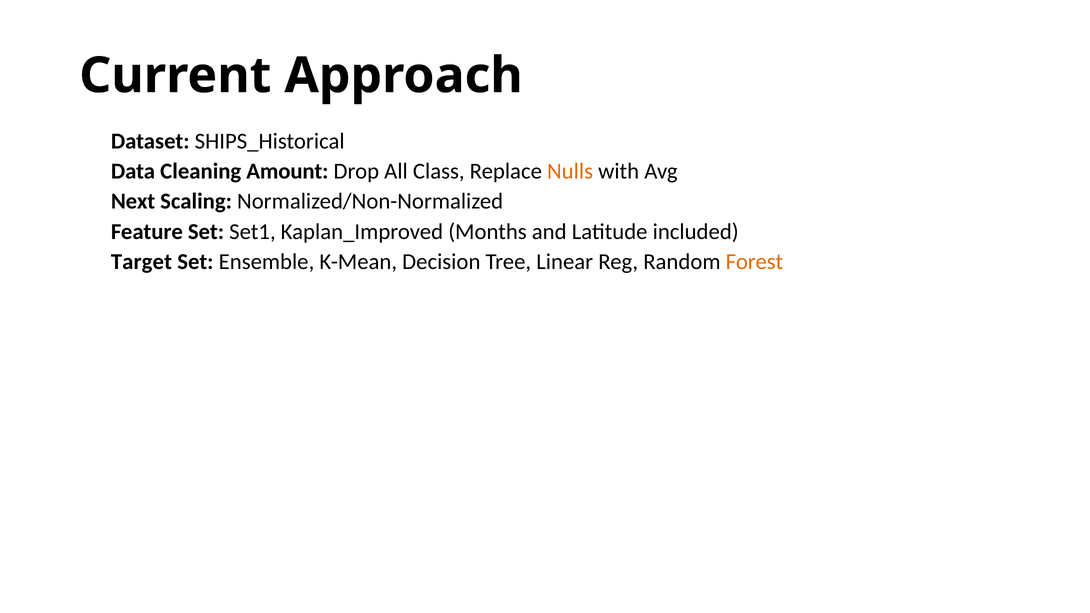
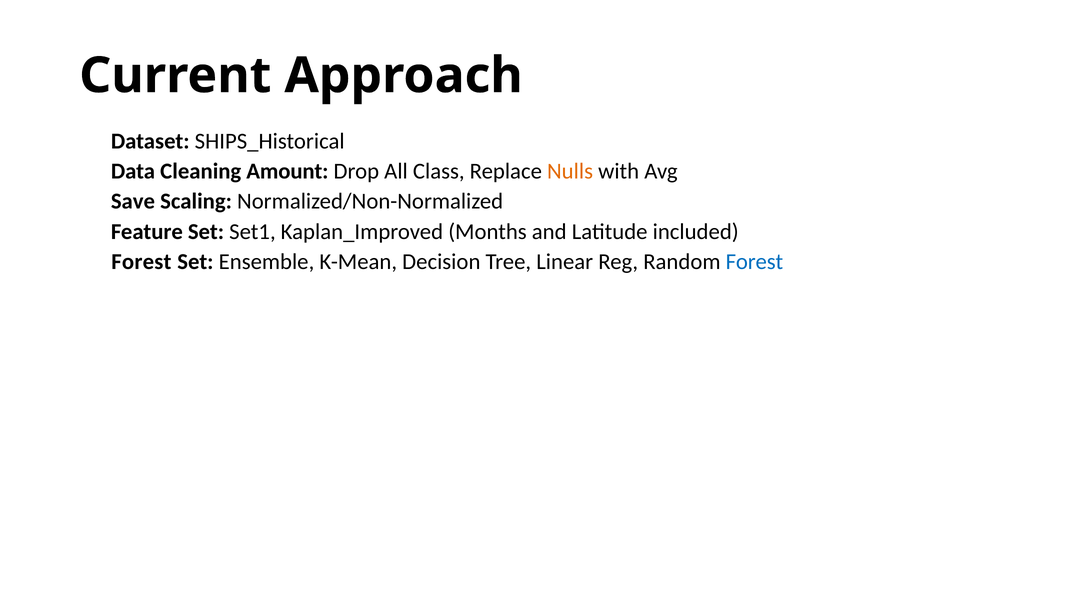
Next: Next -> Save (133, 202)
Target: Target -> Forest (141, 262)
Forest colour: orange -> blue (754, 262)
